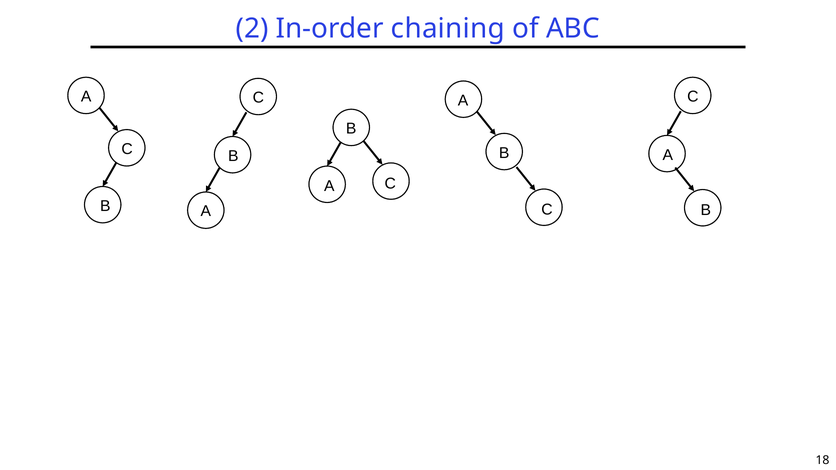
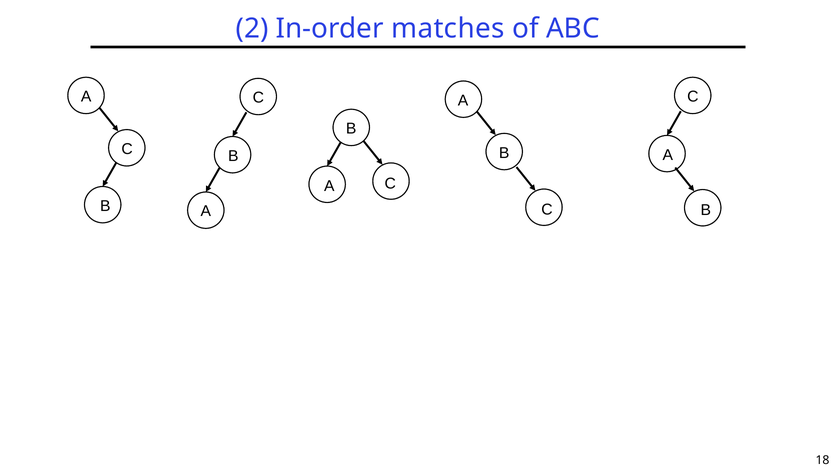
chaining: chaining -> matches (448, 29)
